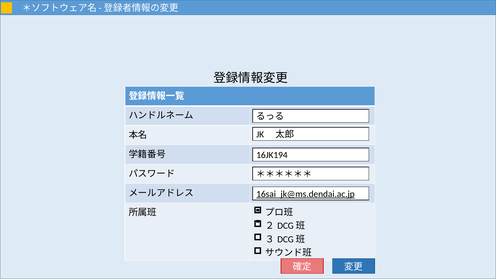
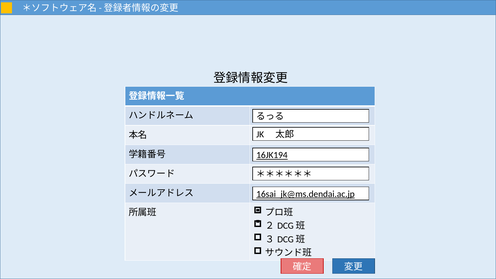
16JK194 underline: none -> present (272, 155)
